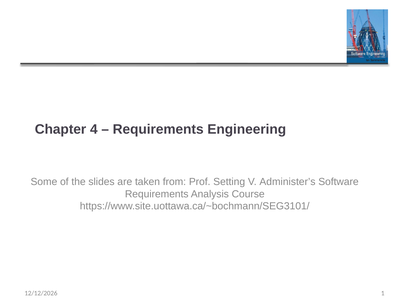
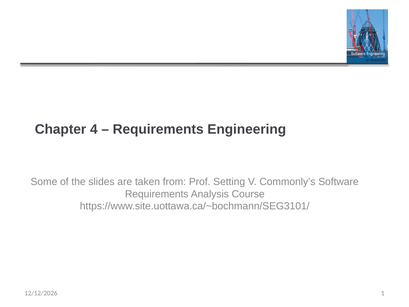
Administer’s: Administer’s -> Commonly’s (287, 182)
